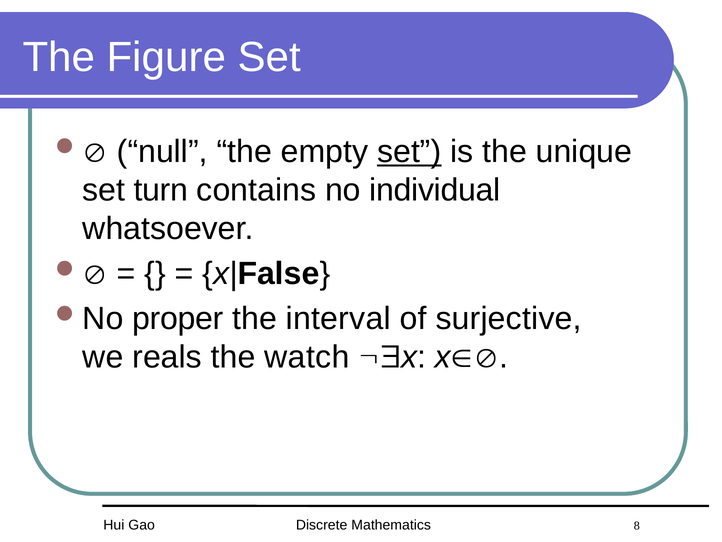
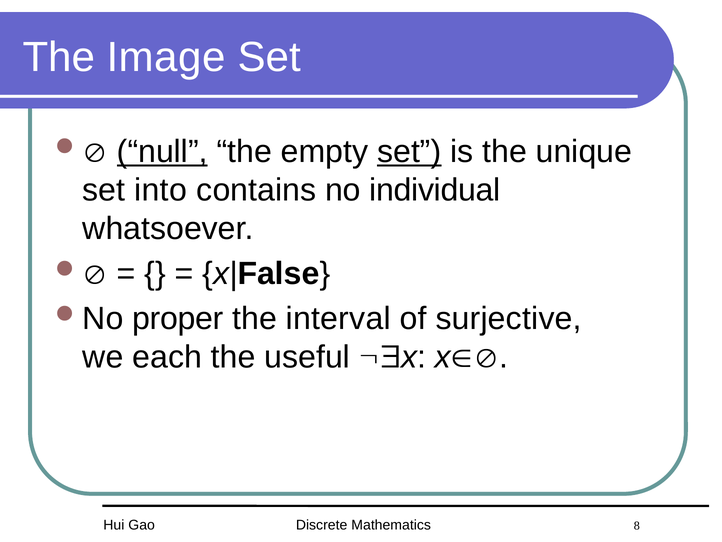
Figure: Figure -> Image (166, 57)
null underline: none -> present (162, 151)
turn: turn -> into (161, 190)
reals: reals -> each (167, 357)
watch: watch -> useful (307, 357)
